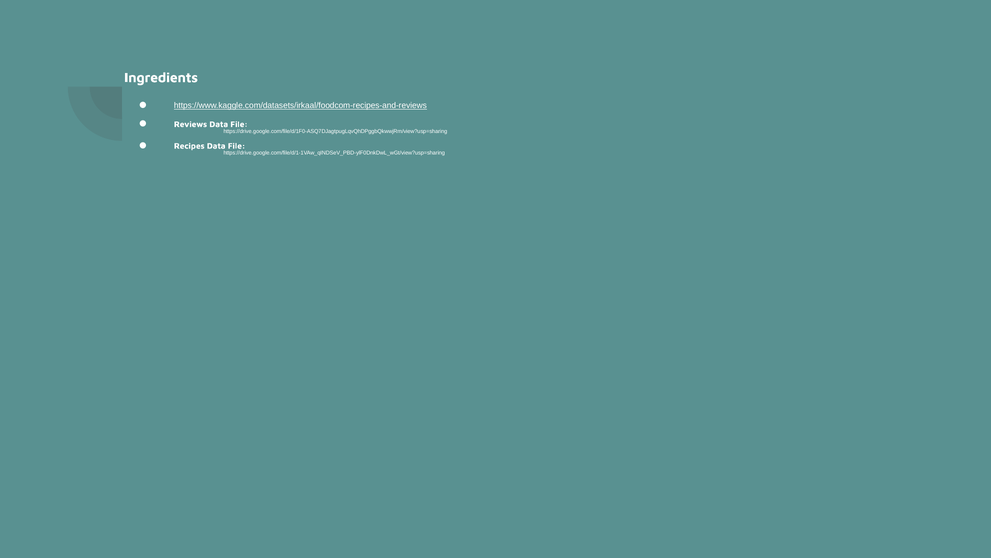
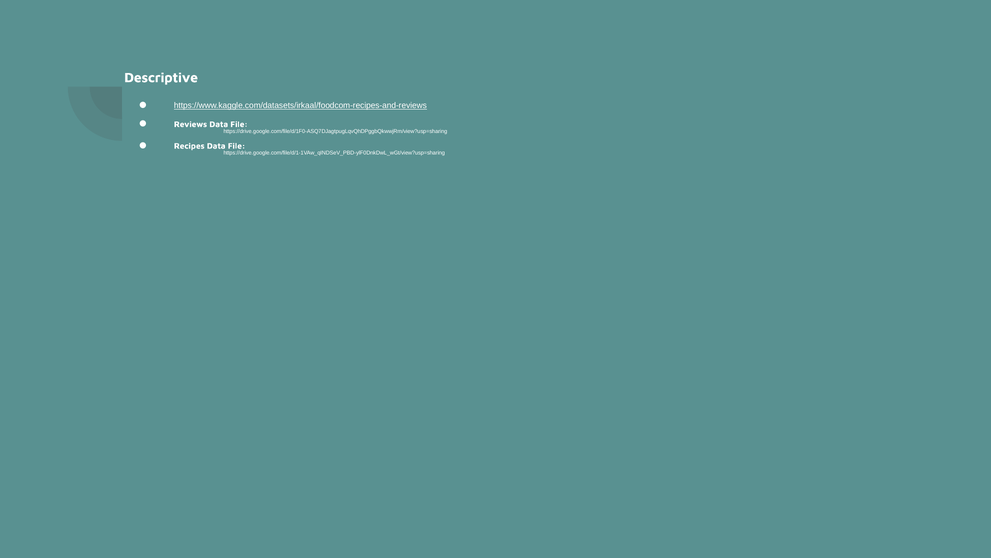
Ingredients: Ingredients -> Descriptive (161, 78)
